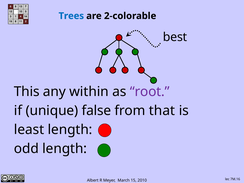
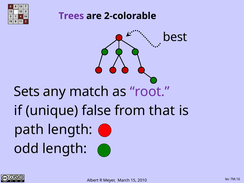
Trees colour: blue -> purple (71, 16)
This: This -> Sets (27, 92)
within: within -> match (89, 92)
least: least -> path (29, 130)
